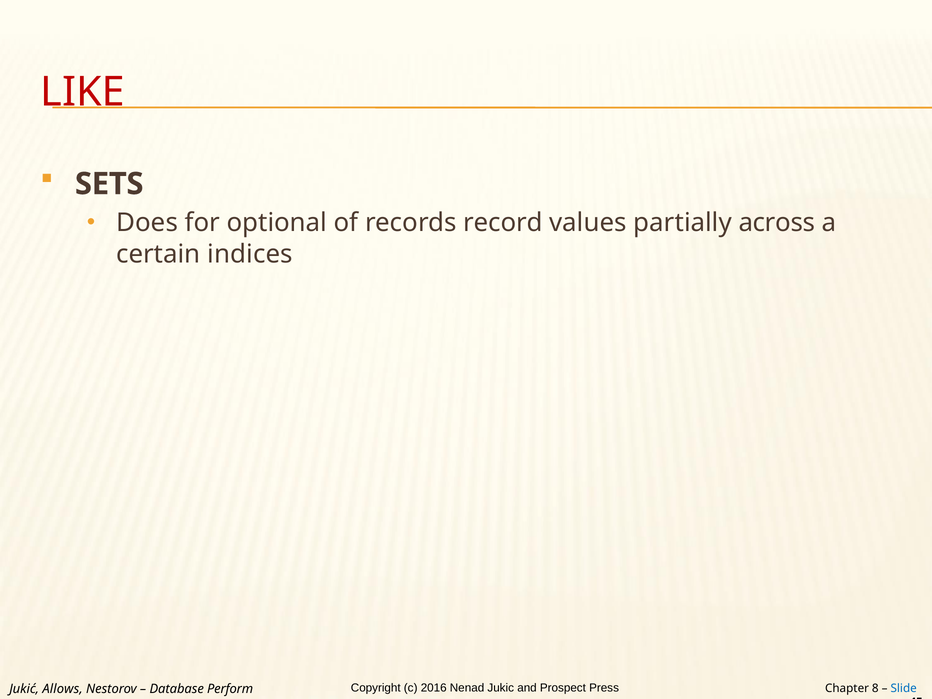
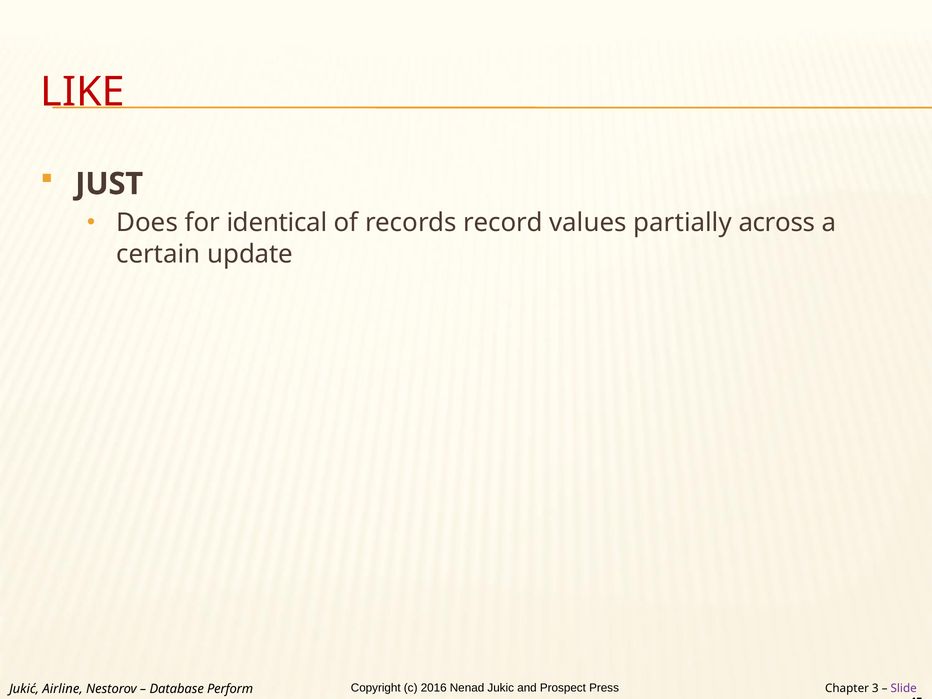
SETS: SETS -> JUST (109, 184)
optional: optional -> identical (277, 223)
indices: indices -> update (250, 254)
Allows: Allows -> Airline (63, 689)
8: 8 -> 3 (875, 688)
Slide colour: blue -> purple (904, 688)
